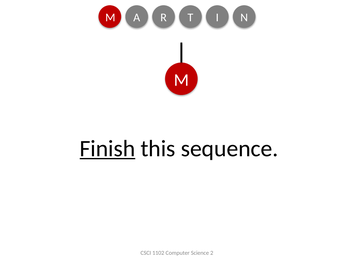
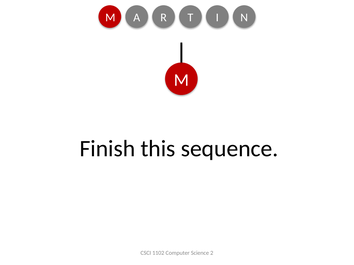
Finish underline: present -> none (107, 149)
